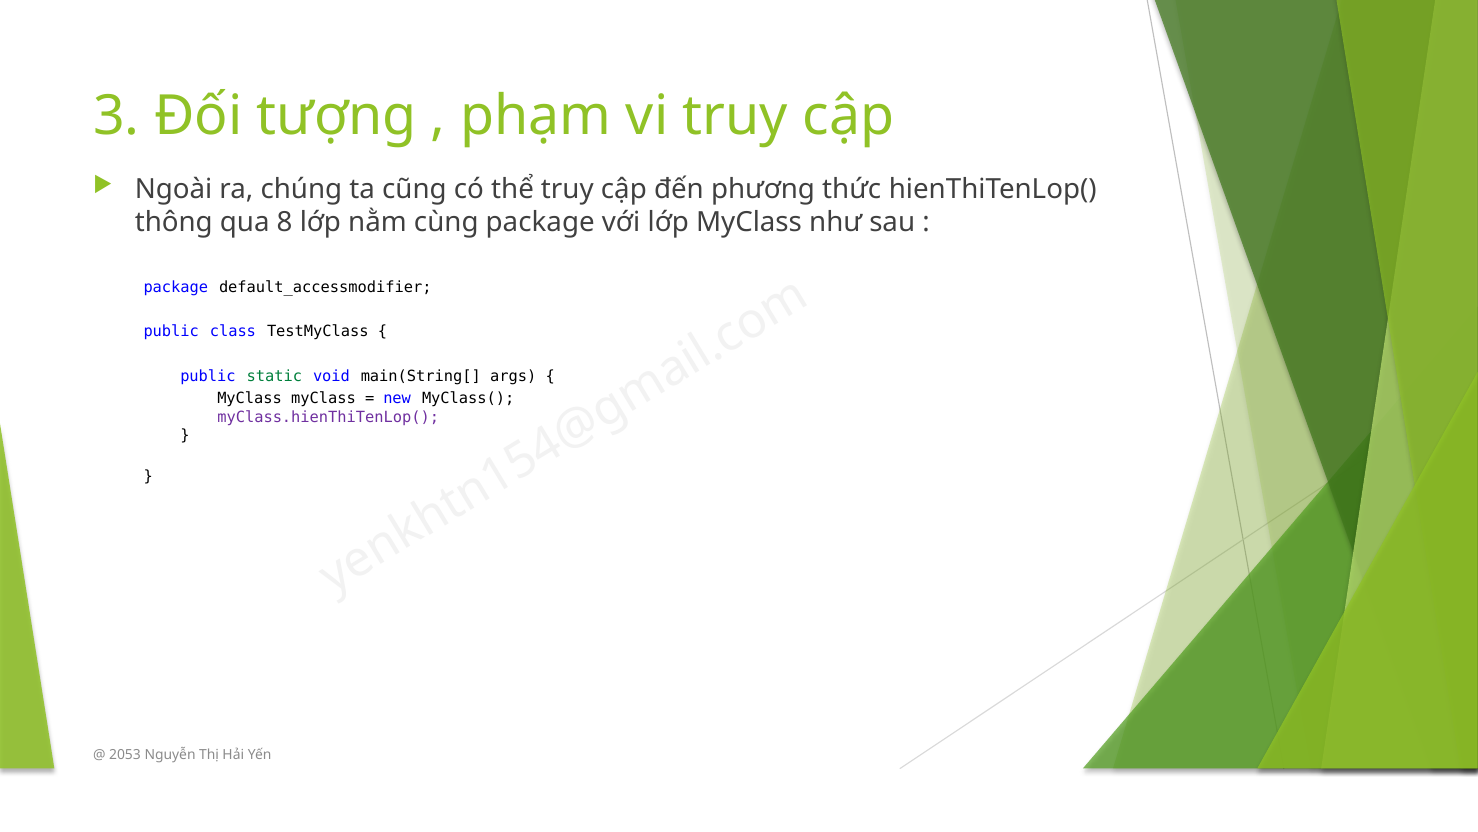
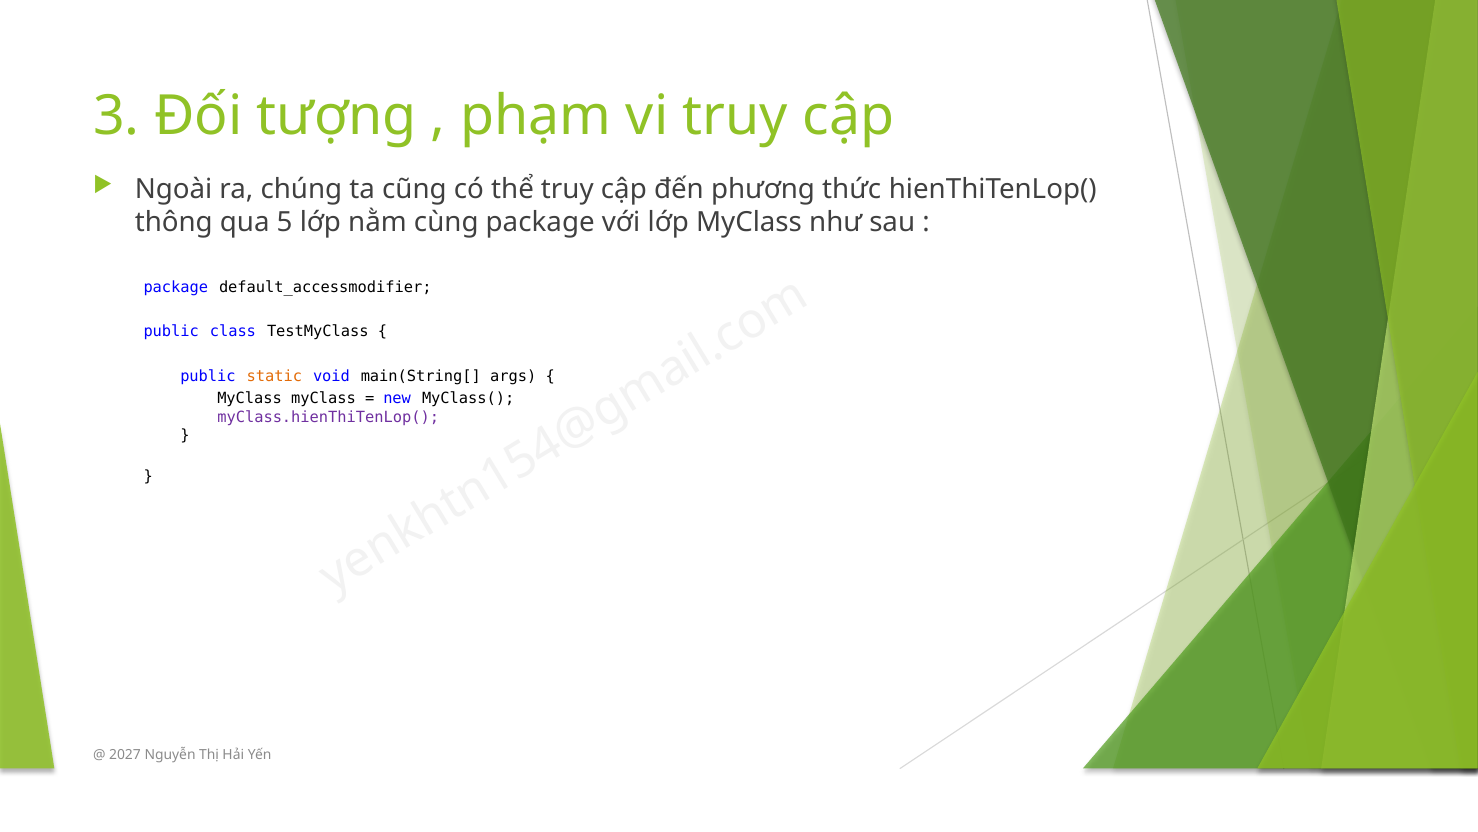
qua 8: 8 -> 5 (285, 223)
static colour: green -> orange (274, 376)
2053: 2053 -> 2027 (125, 754)
